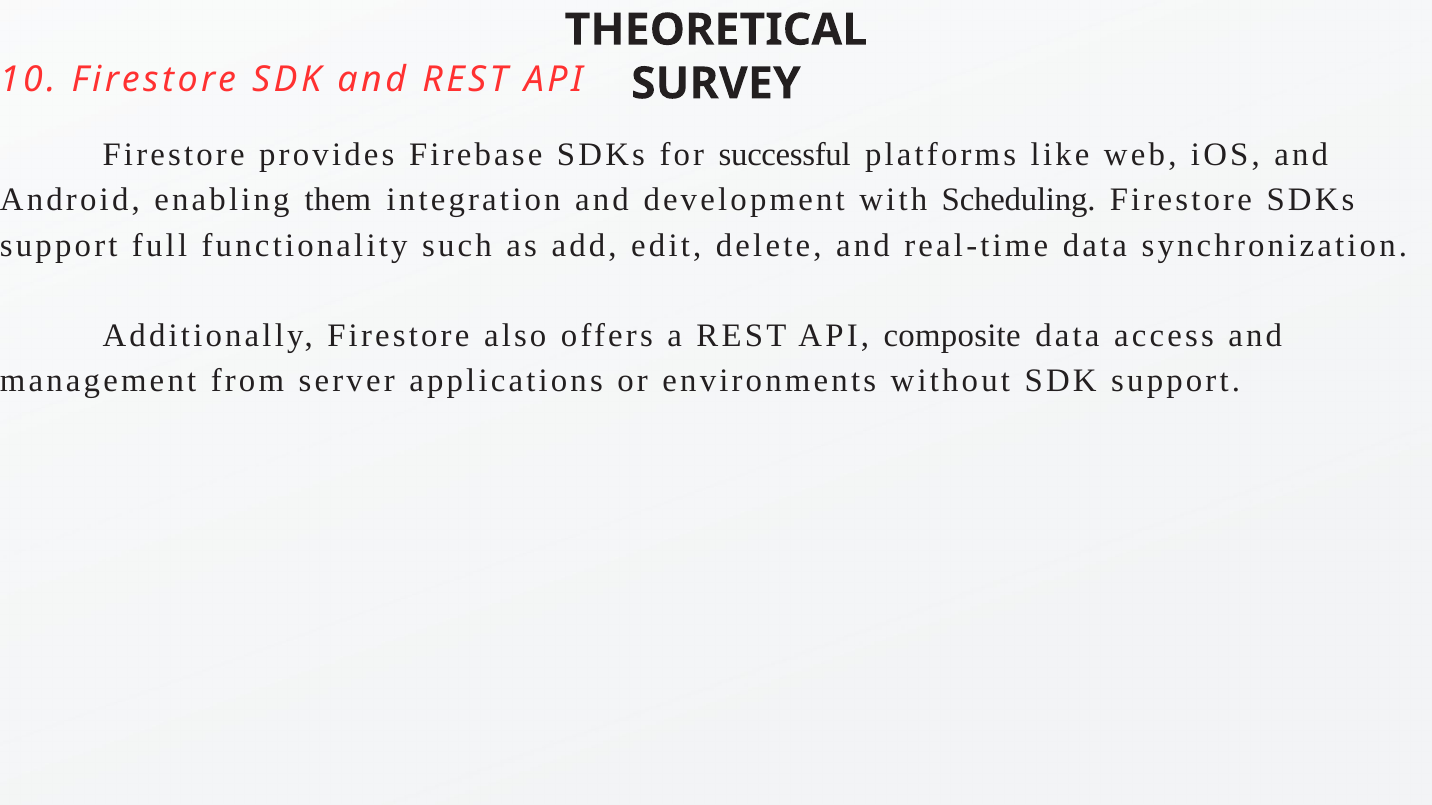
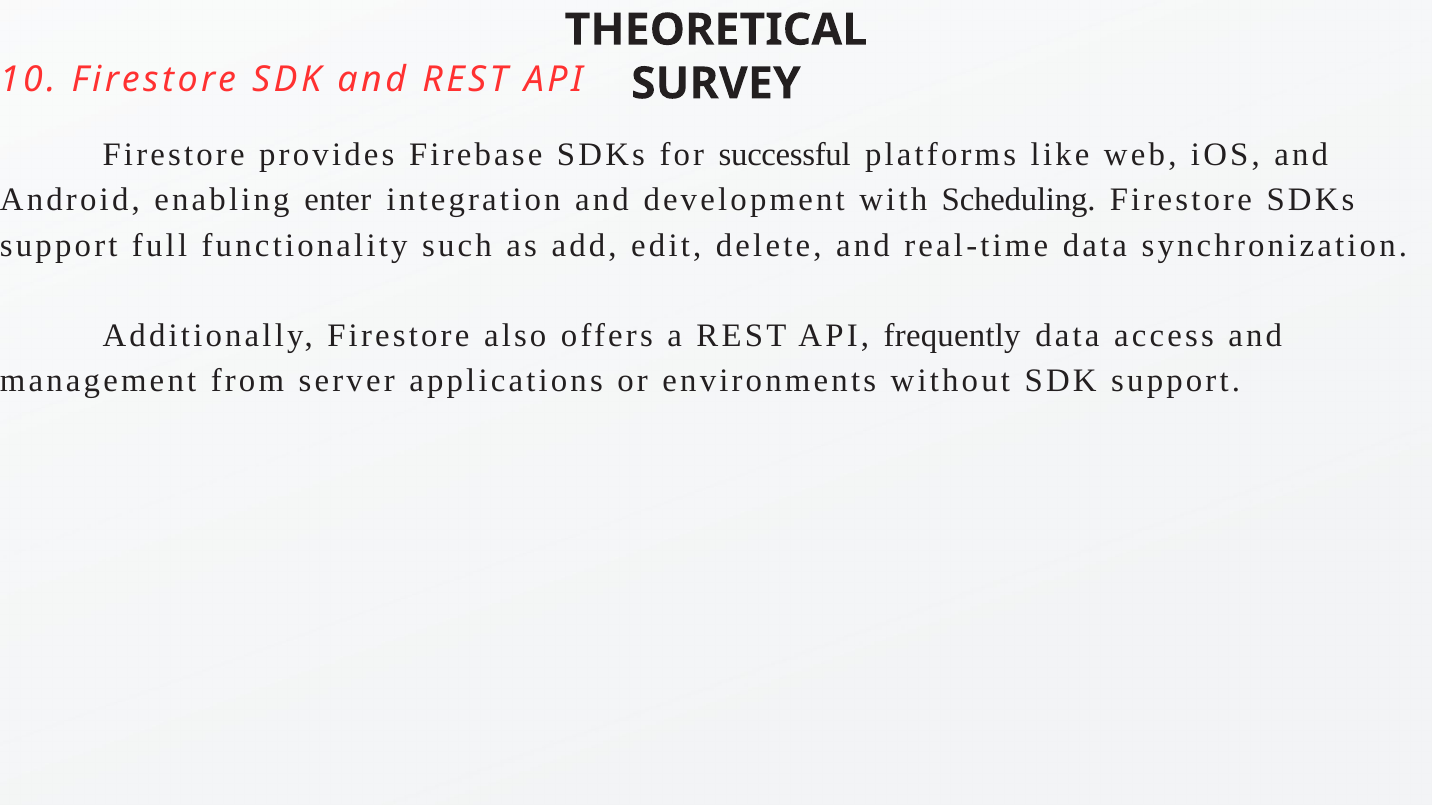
them: them -> enter (338, 200)
composite: composite -> frequently (952, 336)
